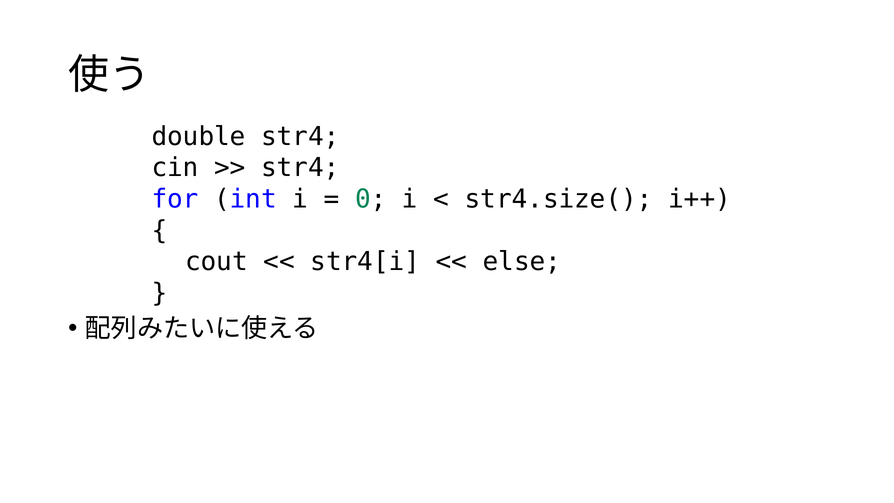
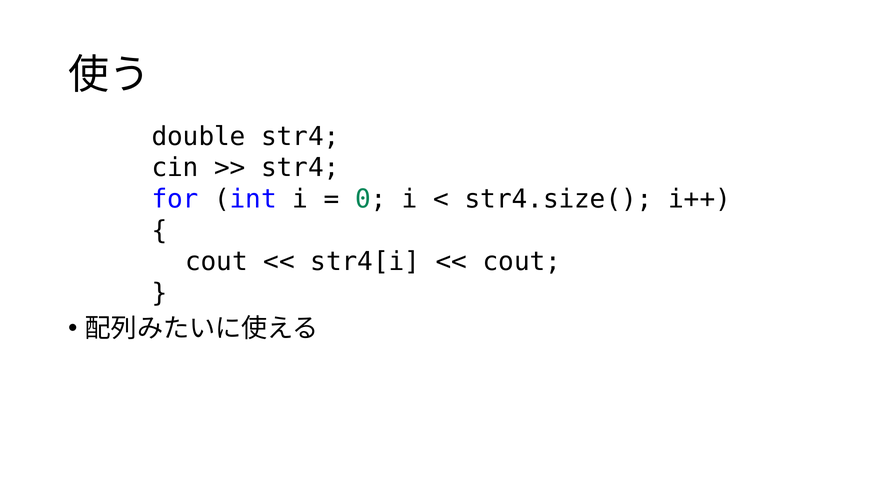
else: else -> cout (522, 262)
